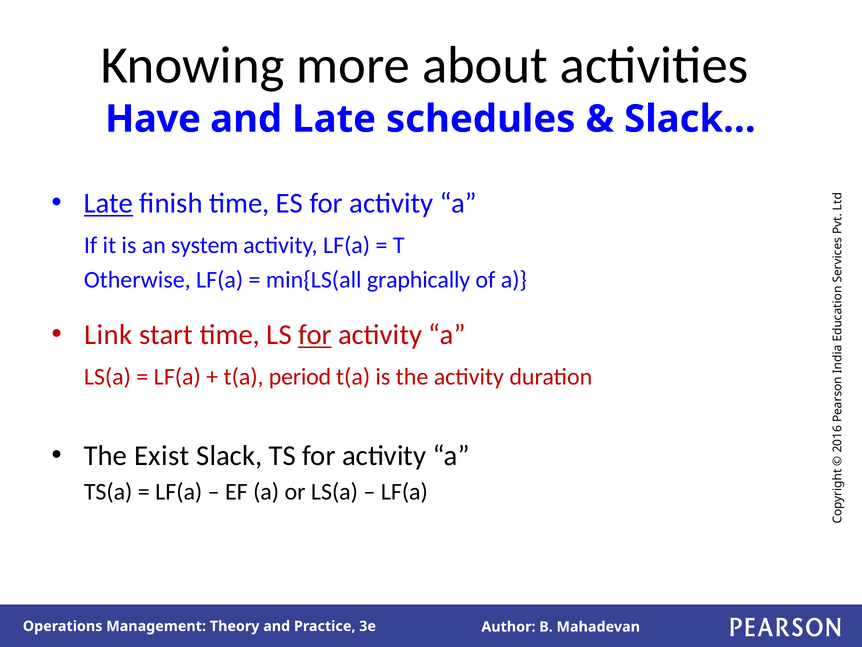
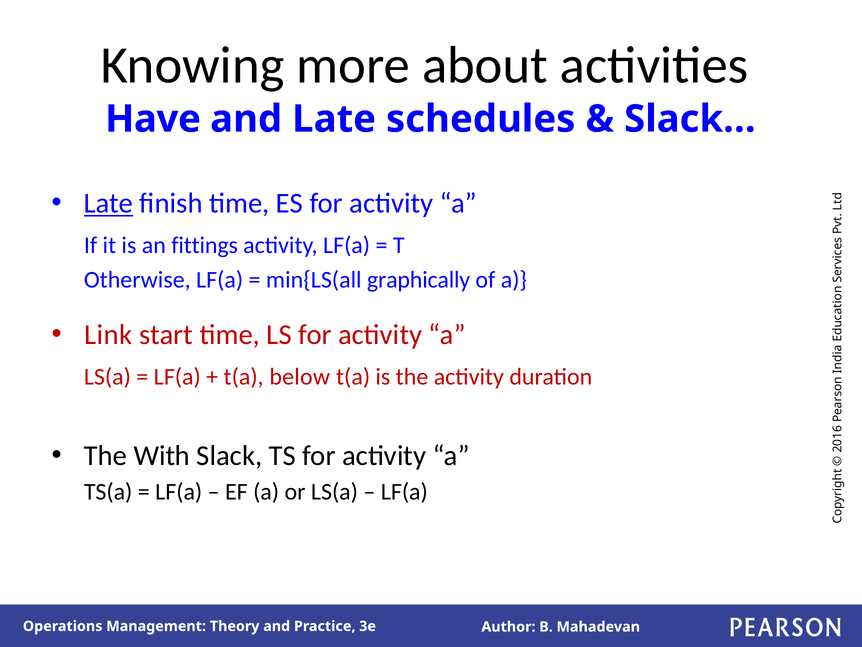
system: system -> fittings (205, 245)
for underline: present -> none (315, 335)
period: period -> below (300, 377)
Exist: Exist -> With (162, 455)
